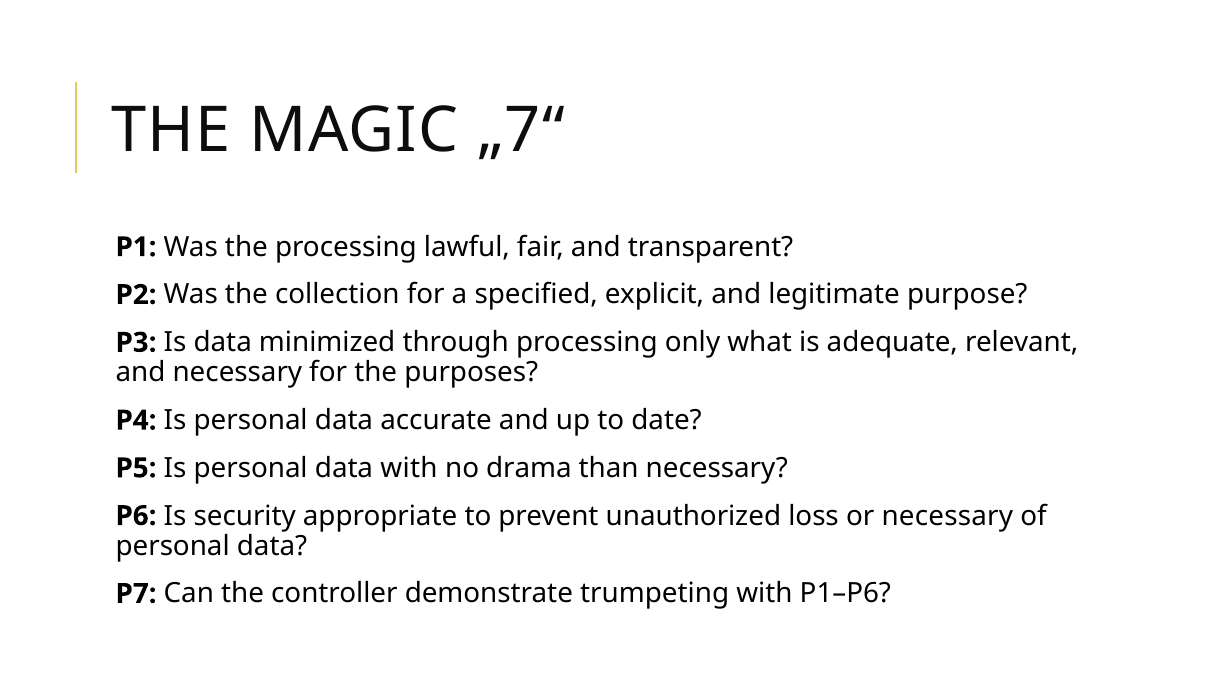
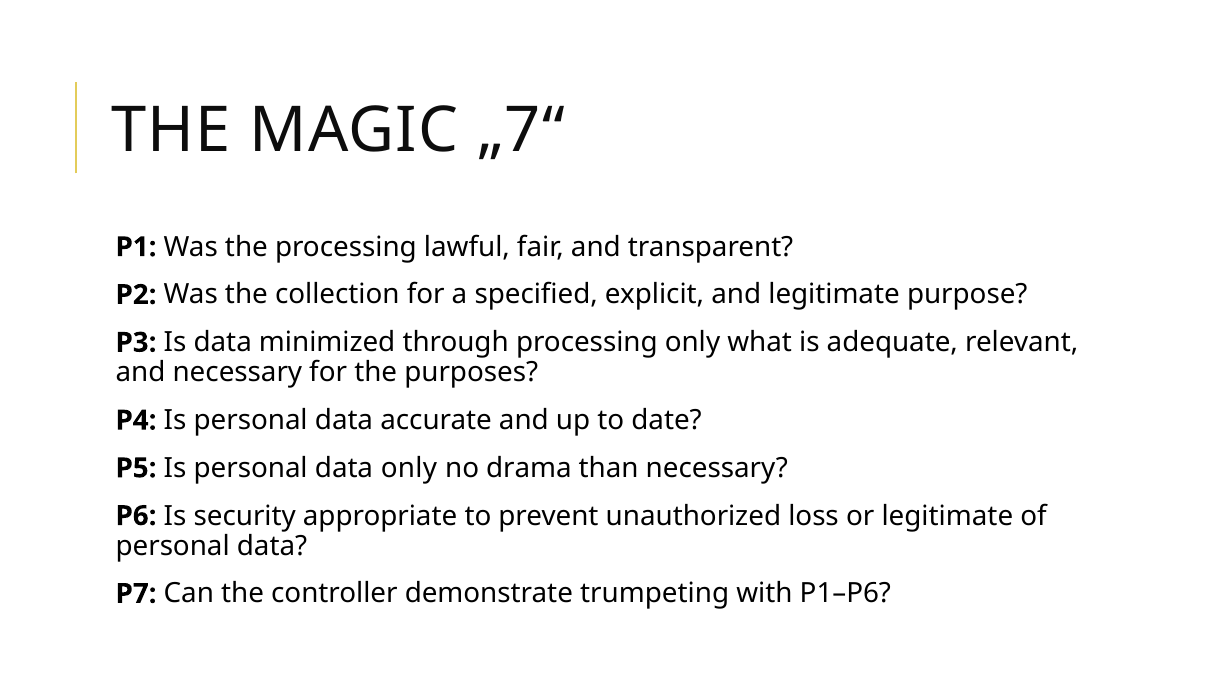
data with: with -> only (409, 468)
or necessary: necessary -> legitimate (947, 516)
